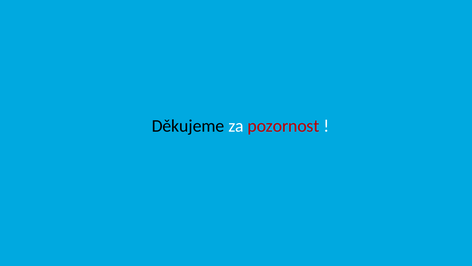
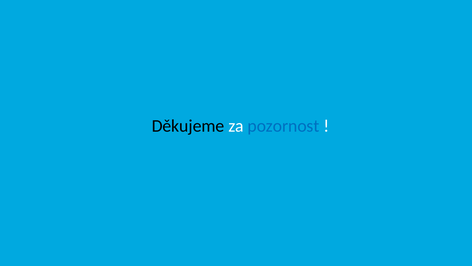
pozornost colour: red -> blue (283, 126)
